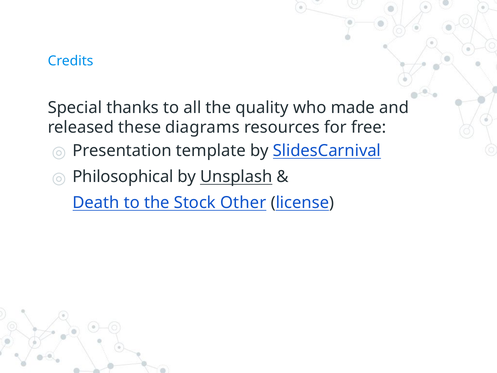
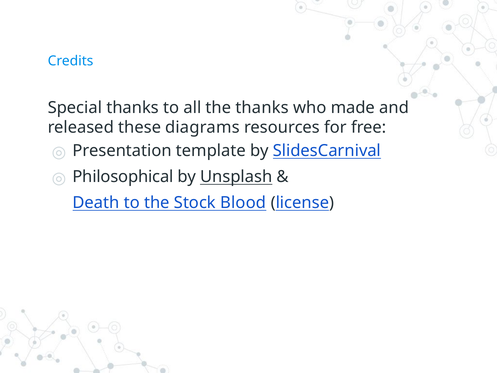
the quality: quality -> thanks (262, 108)
Other: Other -> Blood (243, 203)
